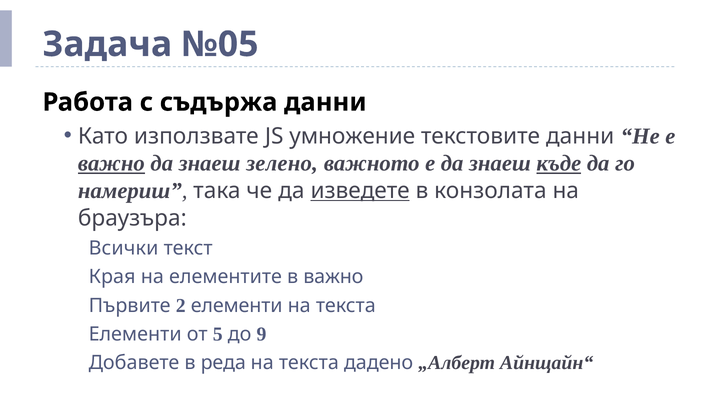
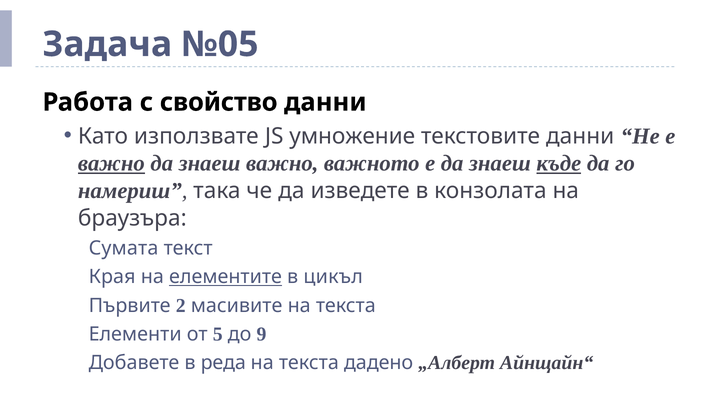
съдържа: съдържа -> свойство (219, 102)
знаеш зелено: зелено -> важно (282, 163)
изведете underline: present -> none (360, 190)
Всички: Всички -> Сумата (124, 248)
елементите underline: none -> present (226, 277)
в важно: важно -> цикъл (333, 277)
2 елементи: елементи -> масивите (237, 305)
